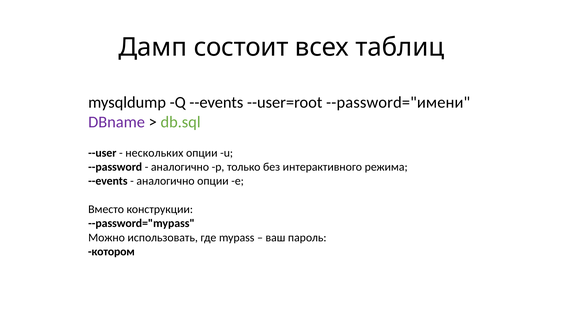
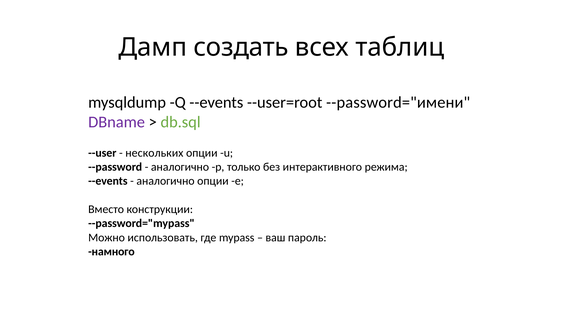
состоит: состоит -> создать (241, 47)
котором: котором -> намного (111, 251)
